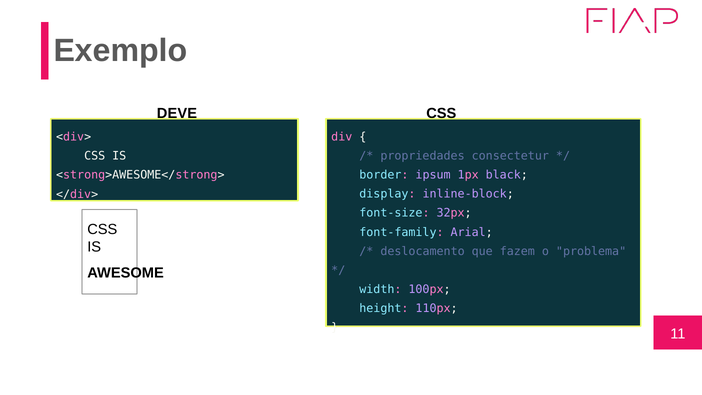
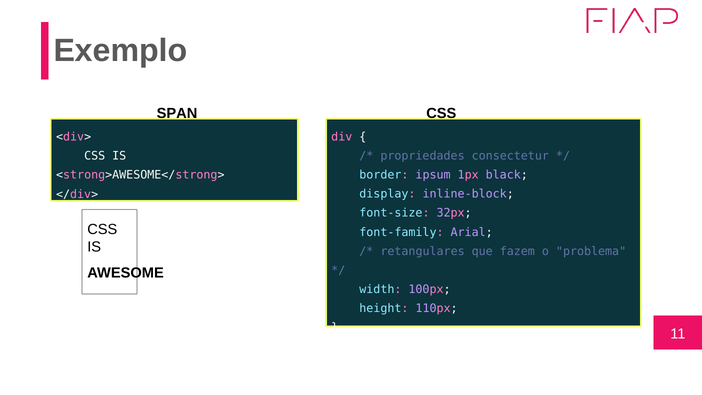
DEVE: DEVE -> SPAN (177, 113)
deslocamento: deslocamento -> retangulares (423, 251)
